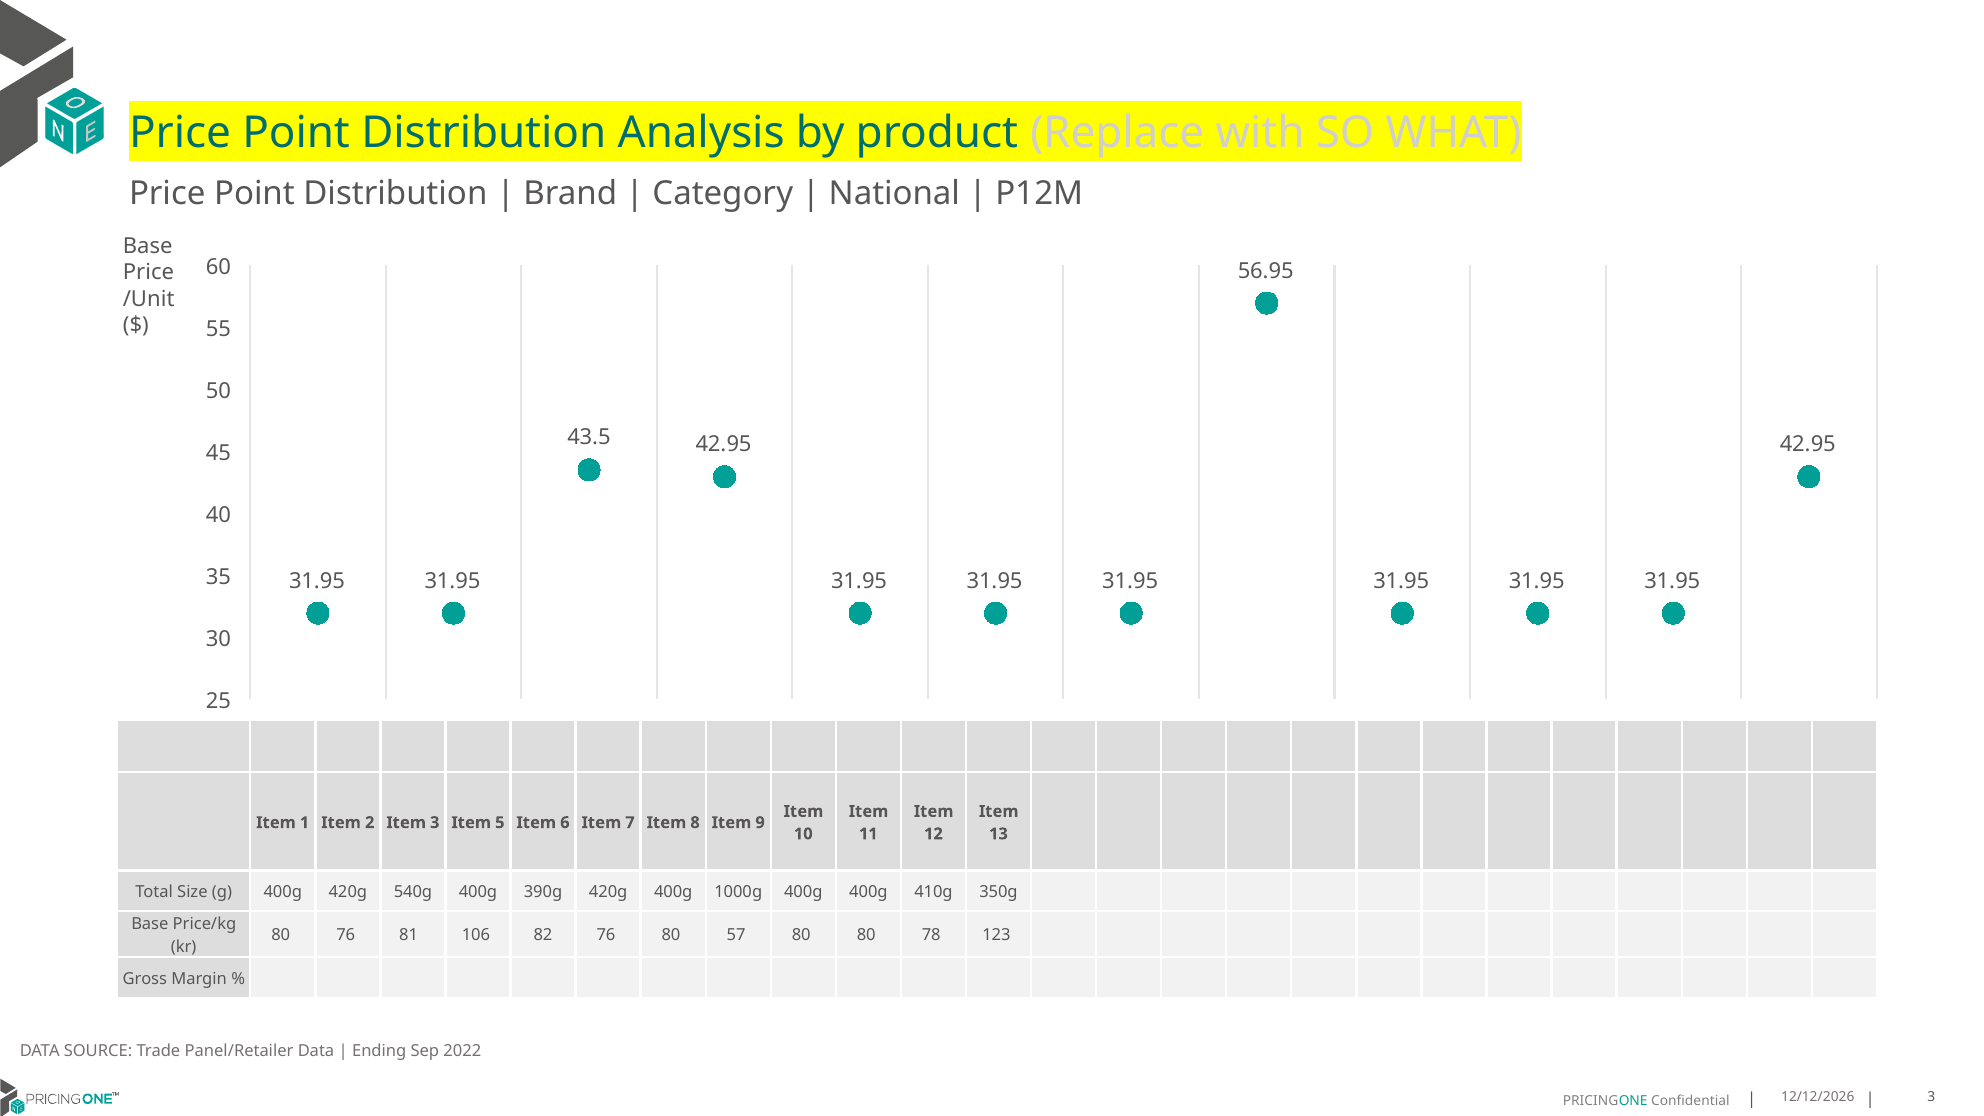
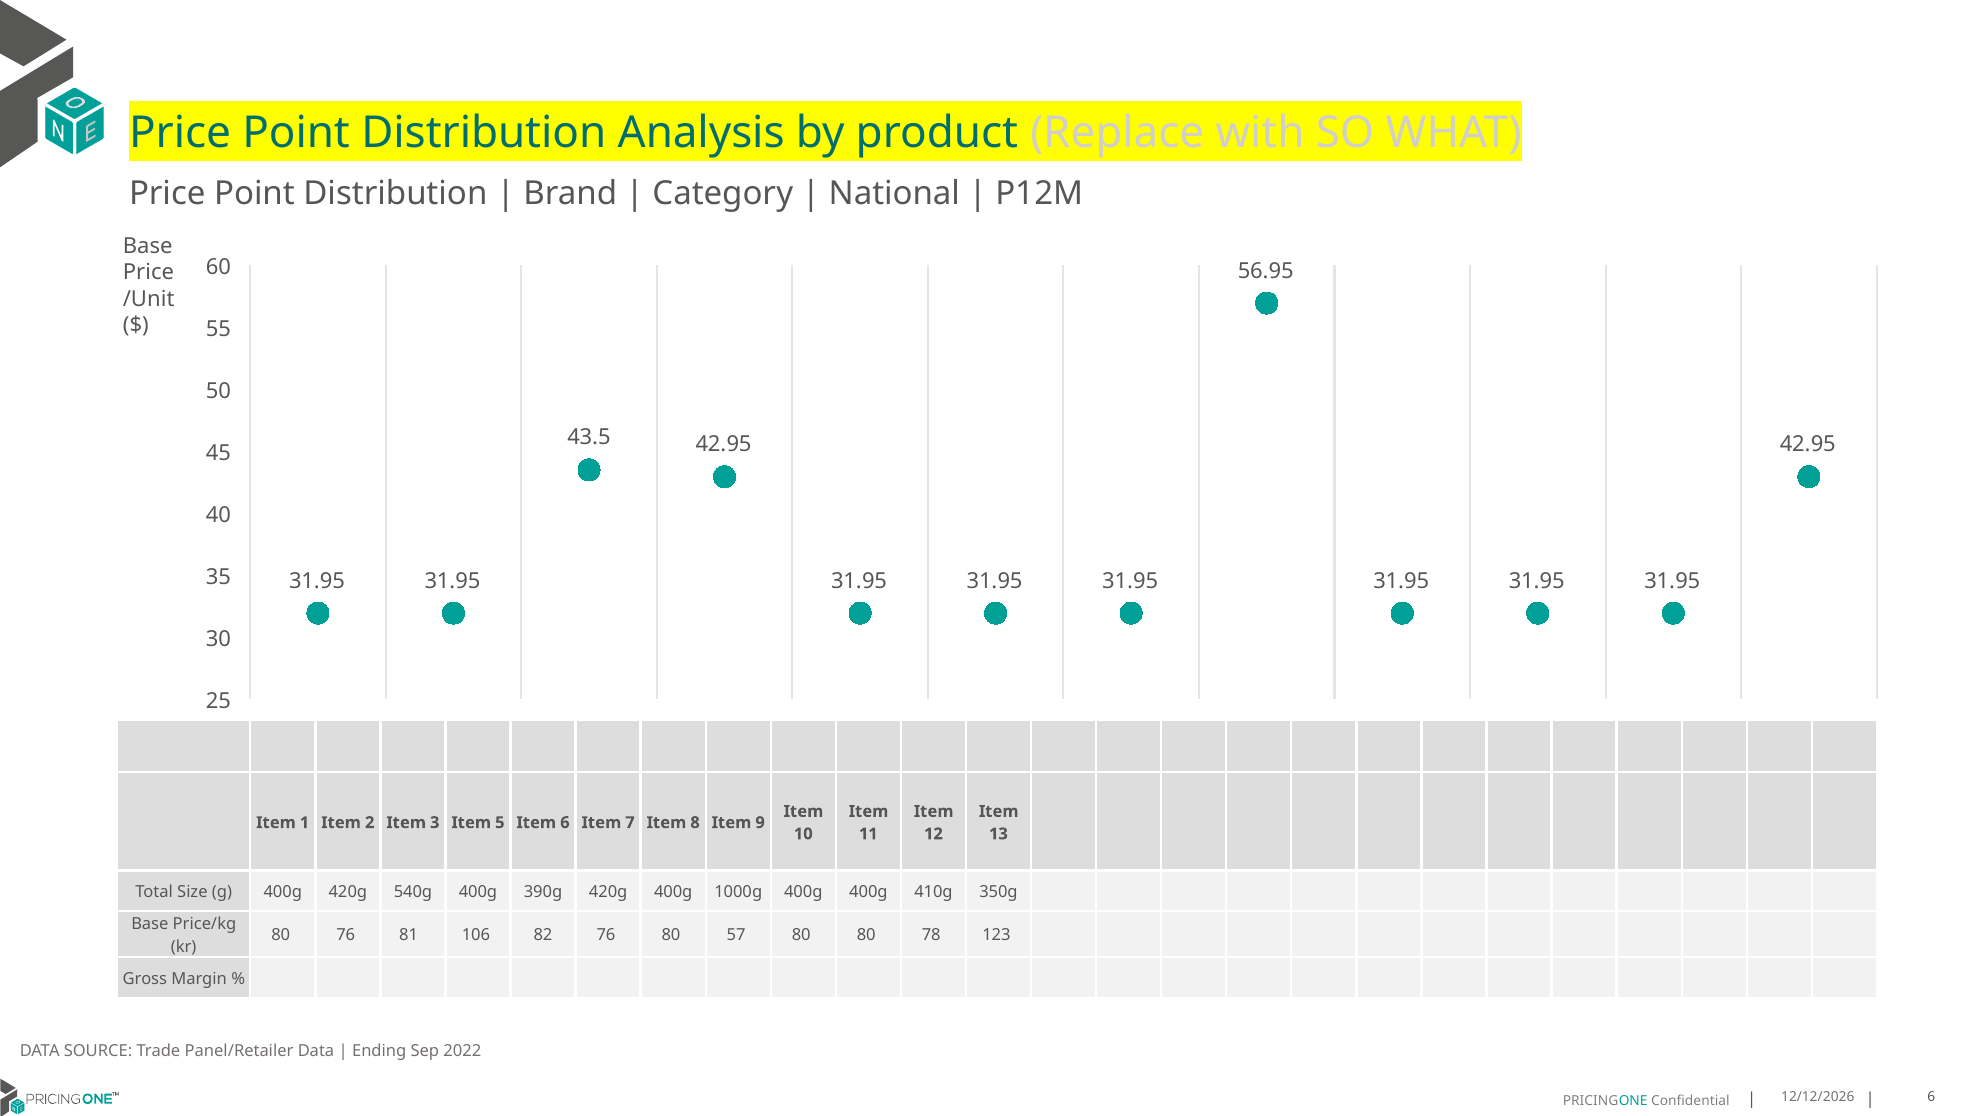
3: 3 -> 6 (1931, 1097)
